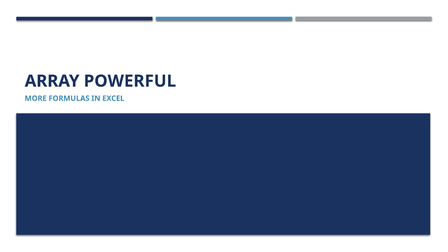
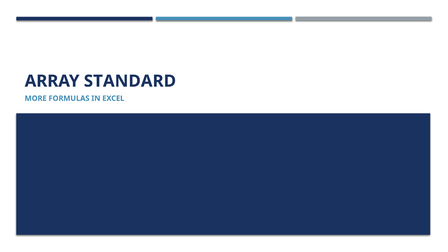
POWERFUL: POWERFUL -> STANDARD (130, 81)
